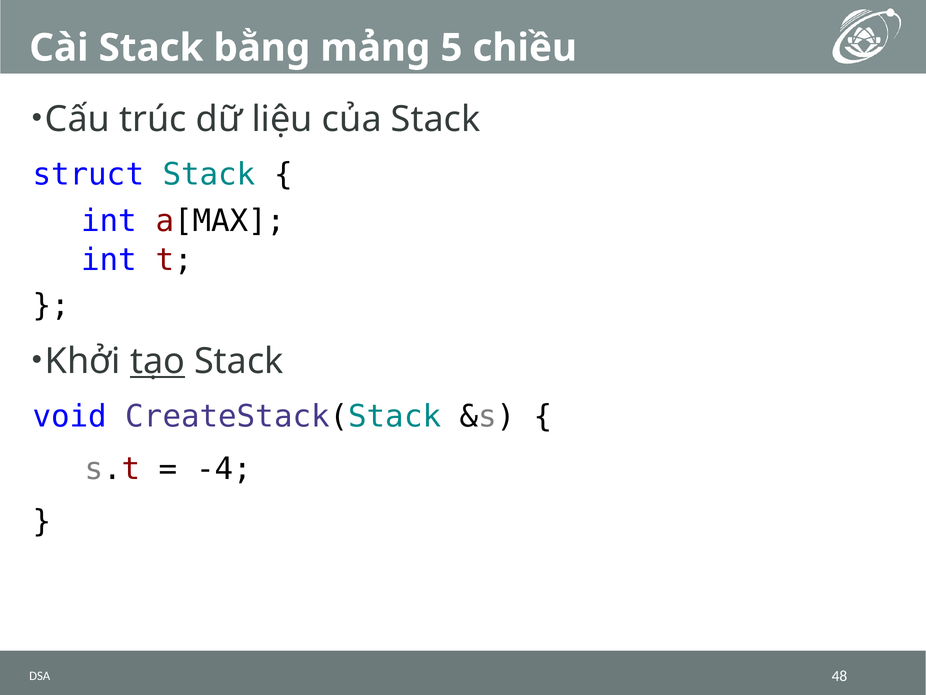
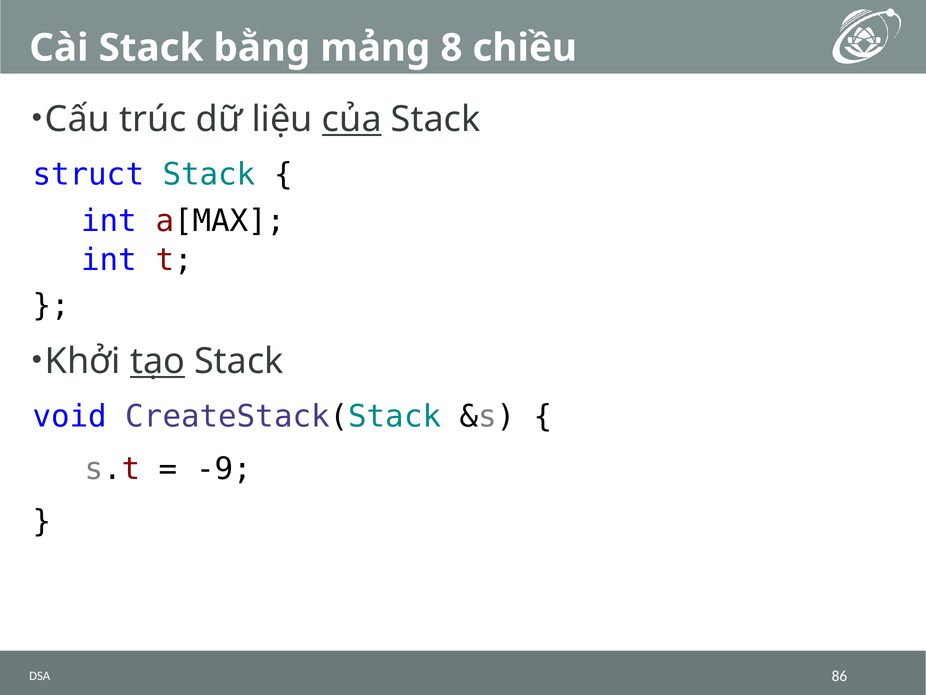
5: 5 -> 8 (451, 48)
của underline: none -> present (352, 119)
-4: -4 -> -9 (224, 469)
48: 48 -> 86 (839, 676)
